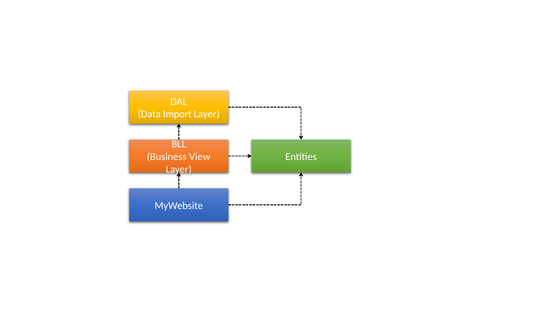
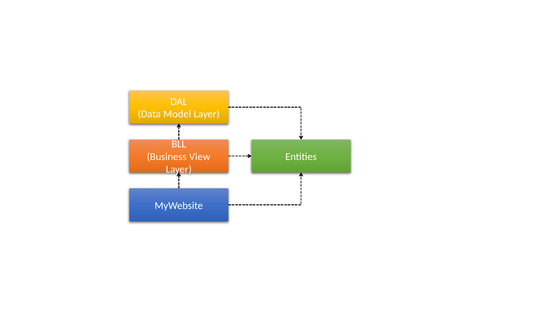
Import: Import -> Model (177, 114)
